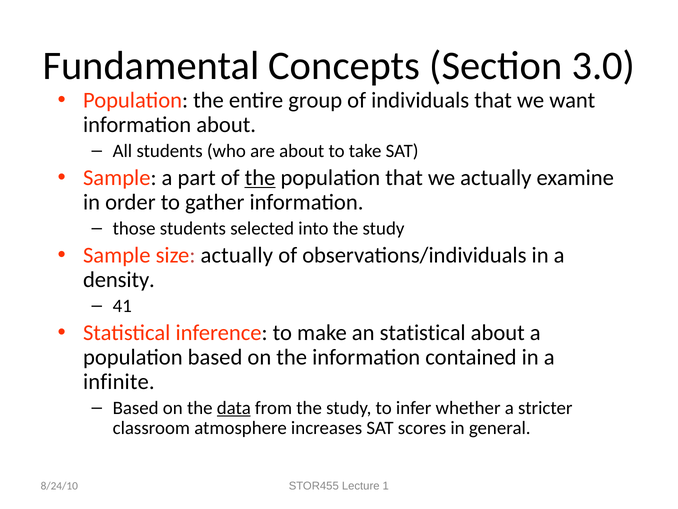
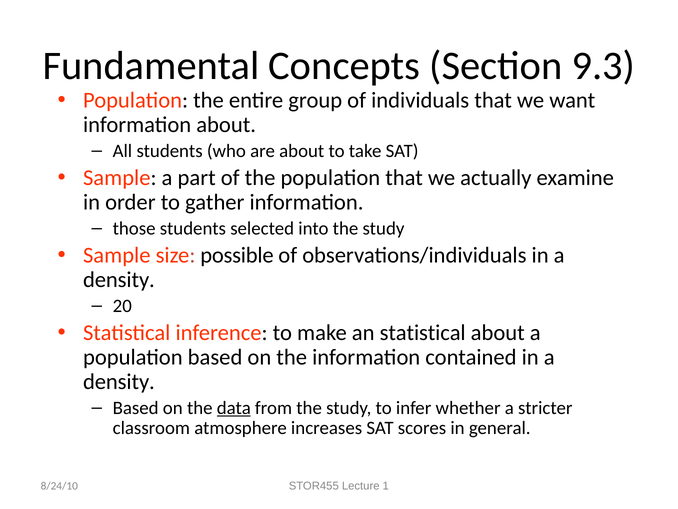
3.0: 3.0 -> 9.3 (603, 66)
the underline: present -> none (260, 178)
size actually: actually -> possible (237, 255)
41: 41 -> 20 (122, 306)
infinite: infinite -> density (119, 381)
